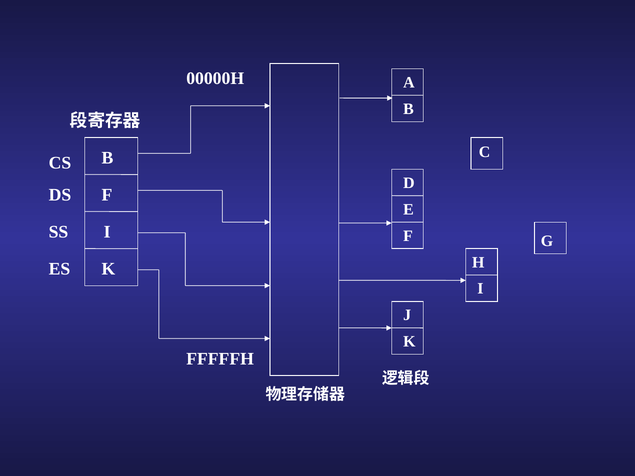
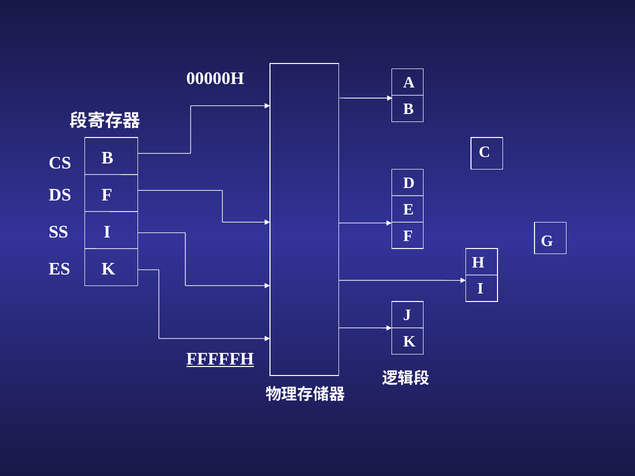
FFFFFH underline: none -> present (220, 359)
